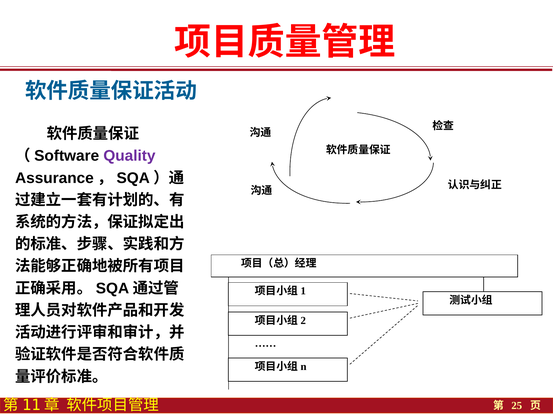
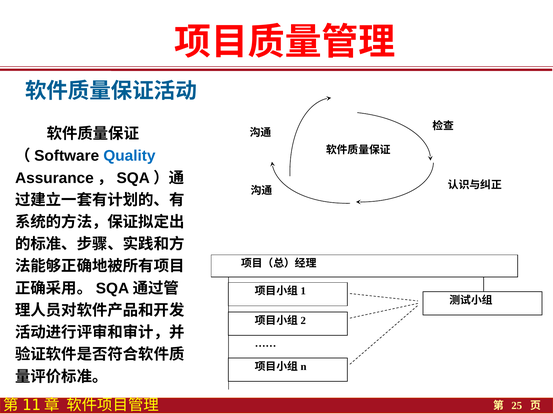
Quality colour: purple -> blue (129, 156)
